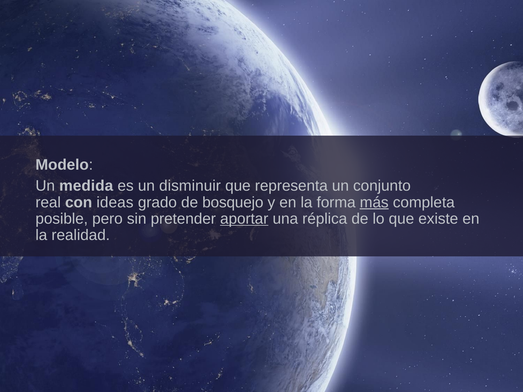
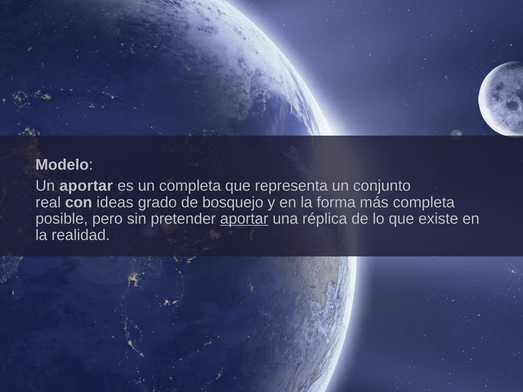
Un medida: medida -> aportar (86, 186)
un disminuir: disminuir -> completa (190, 186)
más underline: present -> none (374, 202)
